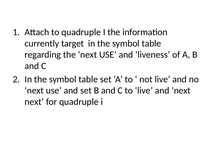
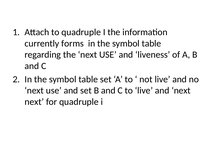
target: target -> forms (73, 43)
